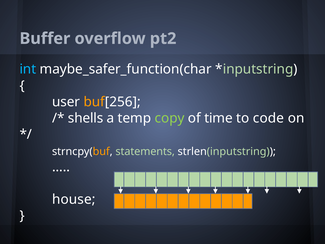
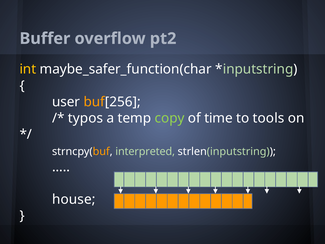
int colour: light blue -> yellow (28, 69)
shells: shells -> typos (86, 118)
code: code -> tools (269, 118)
statements: statements -> interpreted (145, 151)
